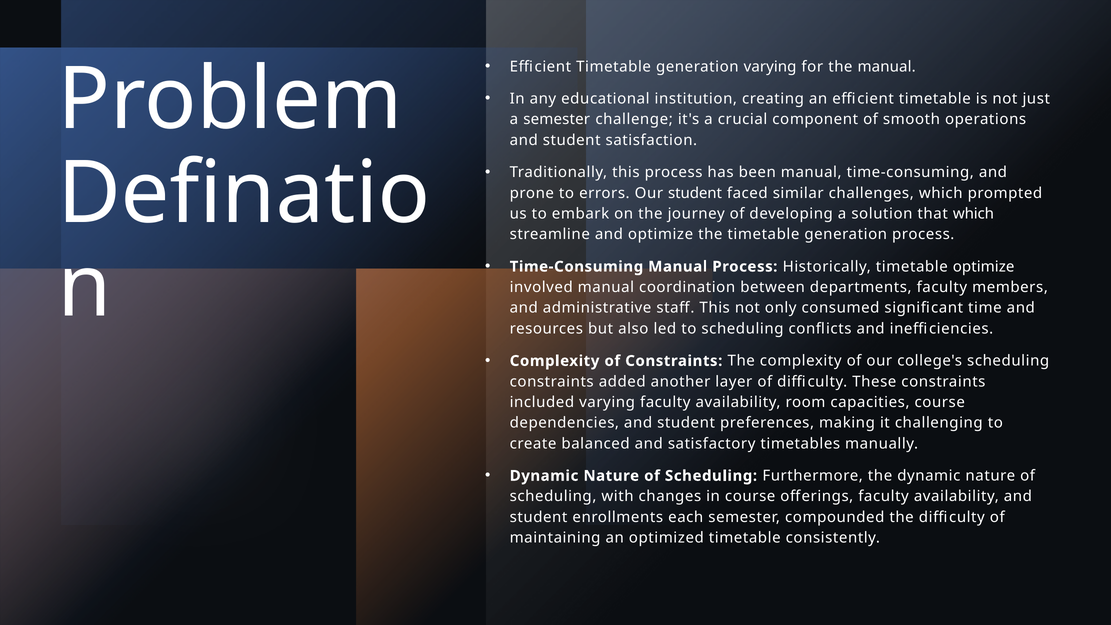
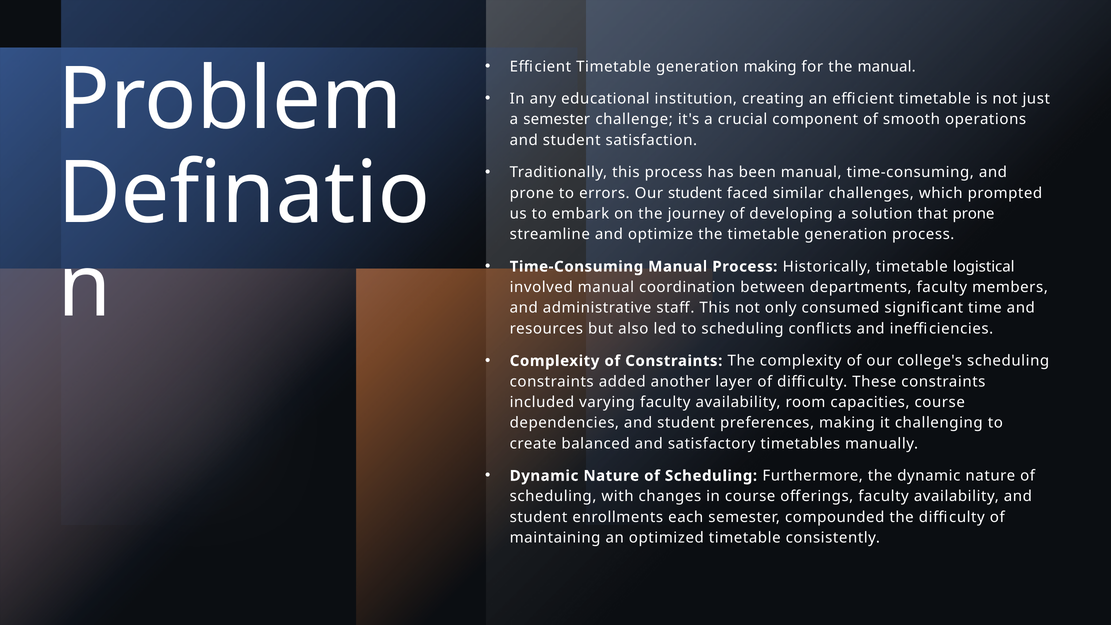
generation varying: varying -> making (770, 67)
that which: which -> prone (973, 214)
timetable optimize: optimize -> logistical (984, 267)
